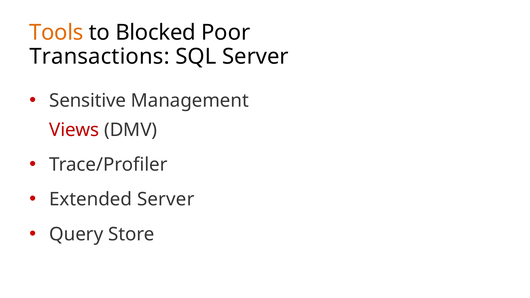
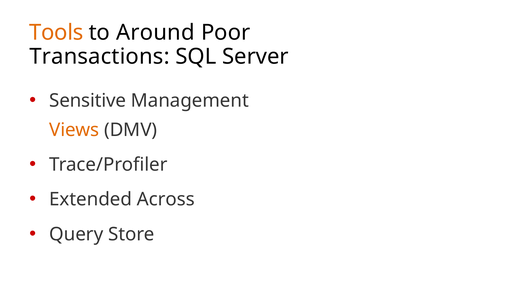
Blocked: Blocked -> Around (155, 33)
Views colour: red -> orange (74, 130)
Extended Server: Server -> Across (166, 200)
